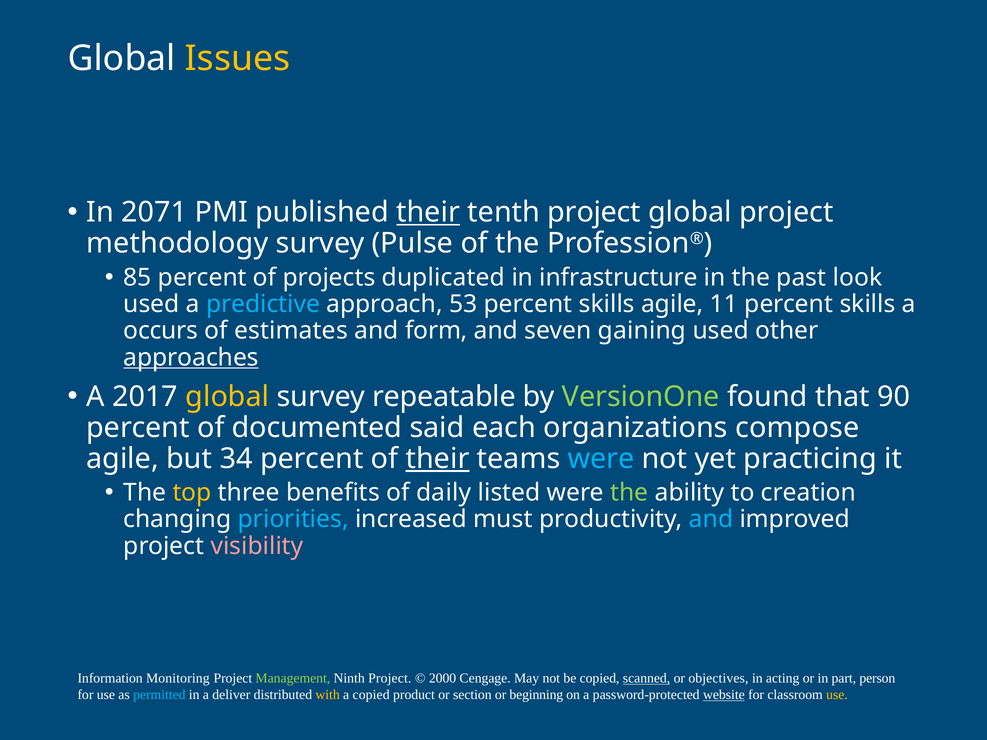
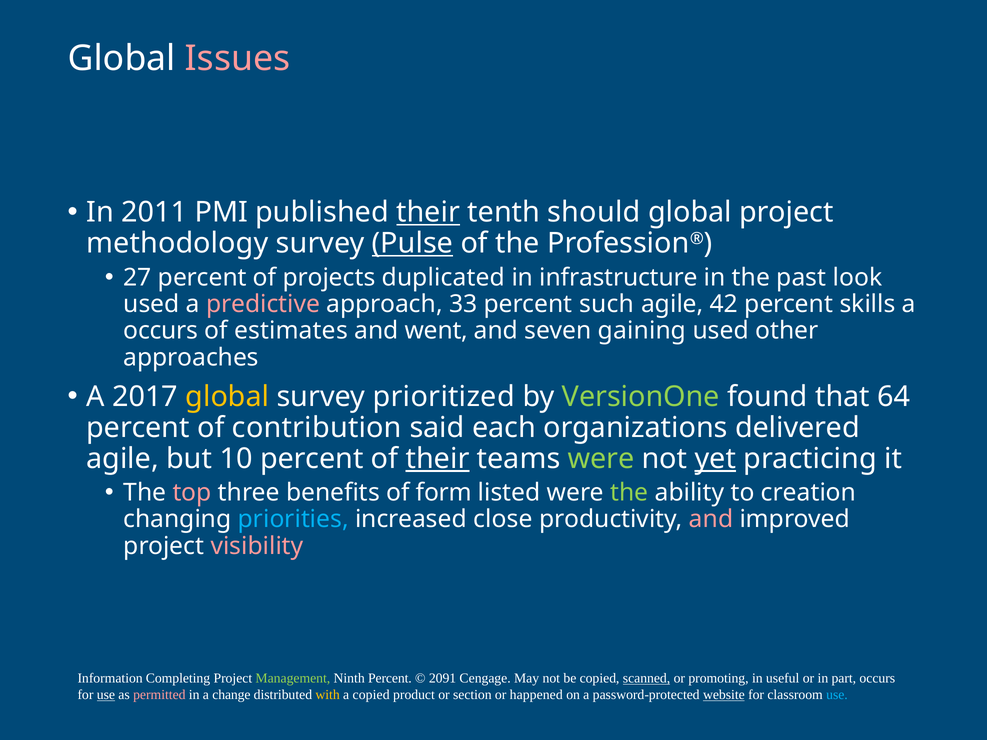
Issues colour: yellow -> pink (238, 58)
2071: 2071 -> 2011 (154, 212)
tenth project: project -> should (594, 212)
Pulse underline: none -> present (412, 244)
85: 85 -> 27 (137, 278)
predictive colour: light blue -> pink (263, 304)
53: 53 -> 33 (463, 304)
skills: skills -> such (607, 304)
11: 11 -> 42 (724, 304)
form: form -> went (436, 331)
approaches underline: present -> none (191, 358)
repeatable: repeatable -> prioritized (444, 397)
90: 90 -> 64 (894, 397)
documented: documented -> contribution (317, 428)
compose: compose -> delivered (798, 428)
34: 34 -> 10 (236, 459)
were colour: light blue -> light green (601, 459)
yet underline: none -> present (715, 459)
top colour: yellow -> pink (192, 493)
daily: daily -> form (444, 493)
must: must -> close (503, 520)
and colour: light blue -> pink (711, 520)
Monitoring: Monitoring -> Completing (178, 679)
Ninth Project: Project -> Percent (390, 679)
2000: 2000 -> 2091 (443, 679)
objectives: objectives -> promoting (719, 679)
acting: acting -> useful (783, 679)
part person: person -> occurs (877, 679)
use underline: none -> present (106, 695)
permitted colour: light blue -> pink (159, 695)
deliver: deliver -> change (231, 695)
beginning: beginning -> happened (536, 695)
use colour: yellow -> light blue (837, 695)
